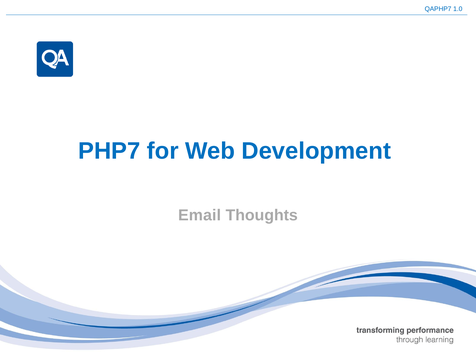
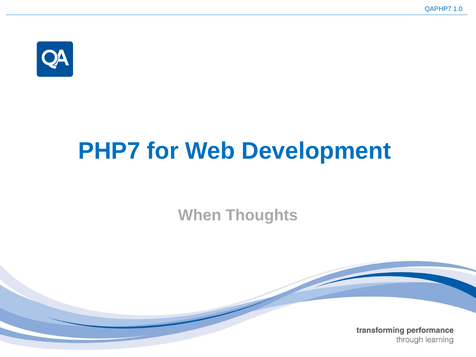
Email: Email -> When (200, 215)
